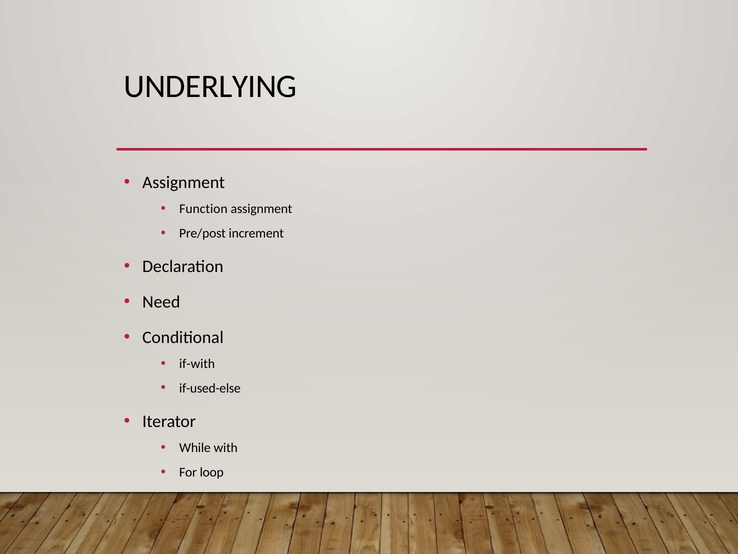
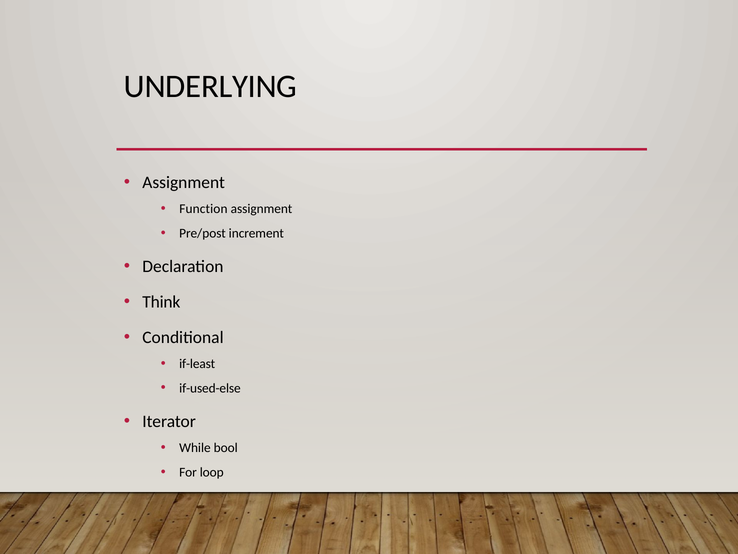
Need: Need -> Think (161, 302)
if-with: if-with -> if-least (197, 363)
with: with -> bool (226, 447)
